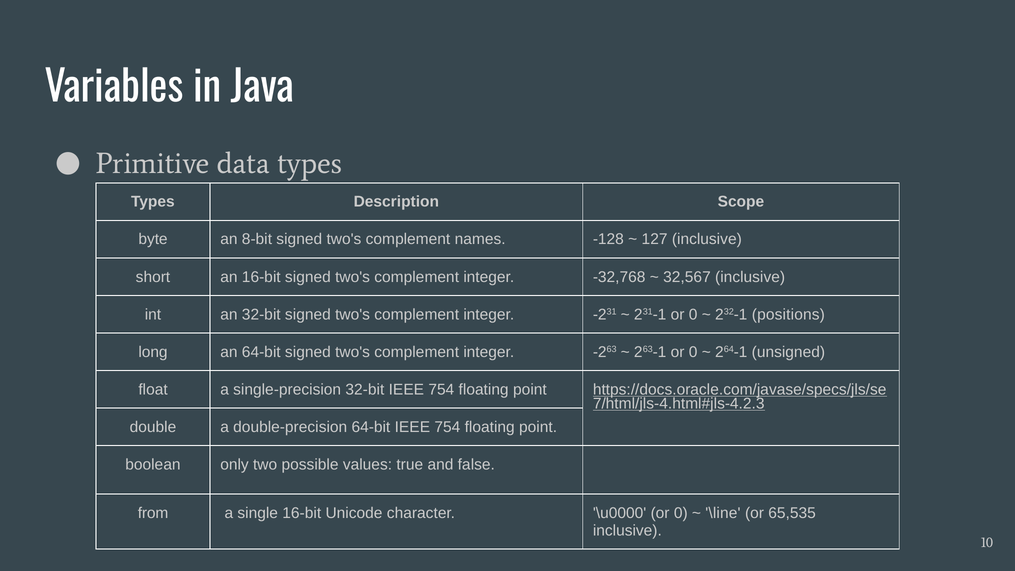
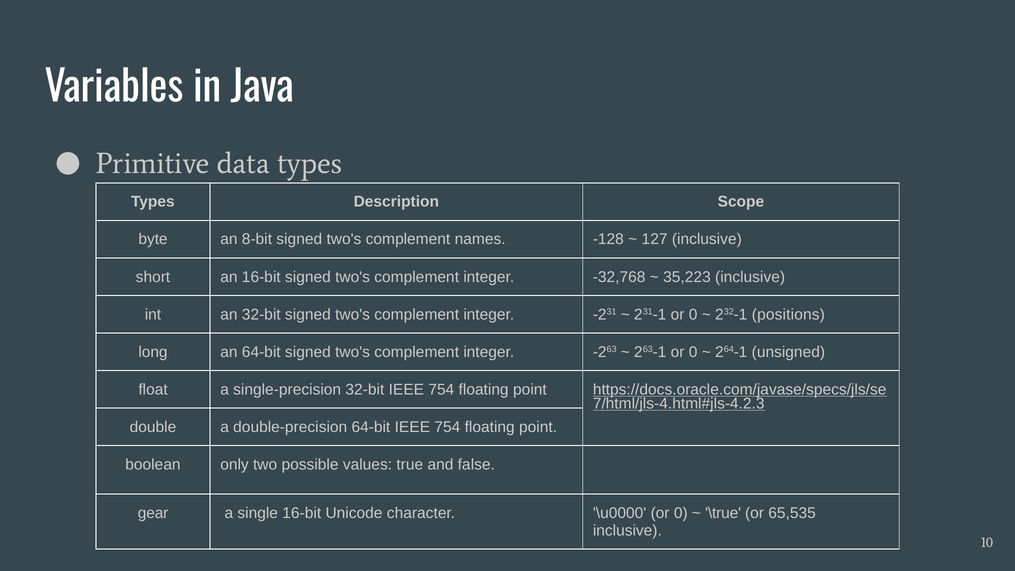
32,567: 32,567 -> 35,223 (687, 277)
from: from -> gear (153, 513)
\line: \line -> \true (723, 513)
